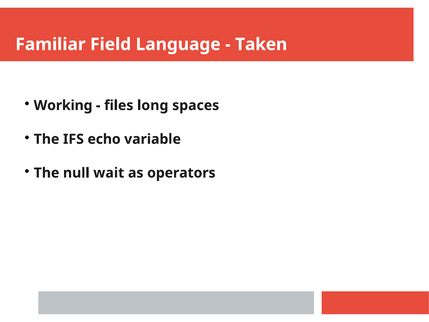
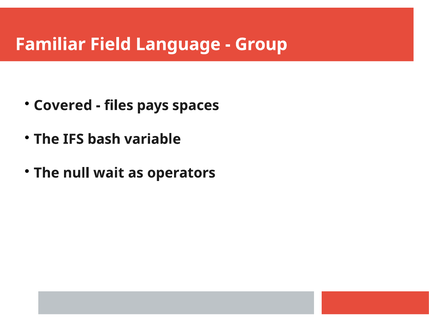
Taken: Taken -> Group (261, 44)
Working: Working -> Covered (63, 105)
long: long -> pays (153, 105)
echo: echo -> bash (104, 139)
